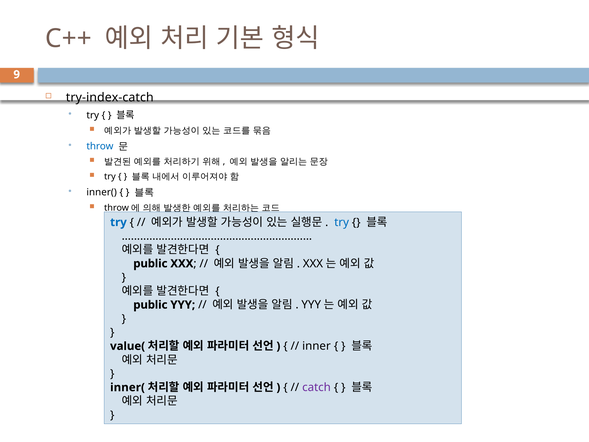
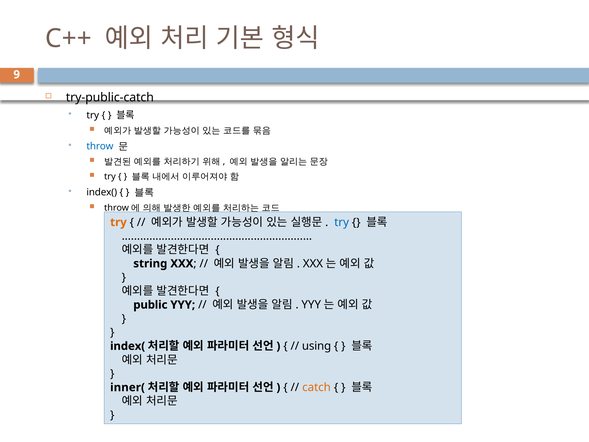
try-index-catch: try-index-catch -> try-public-catch (110, 97)
inner(: inner( -> index( (102, 192)
try colour: blue -> orange (118, 222)
public: public -> string (150, 263)
value(: value( -> index( (128, 346)
inner: inner -> using (317, 346)
catch colour: purple -> orange (316, 387)
